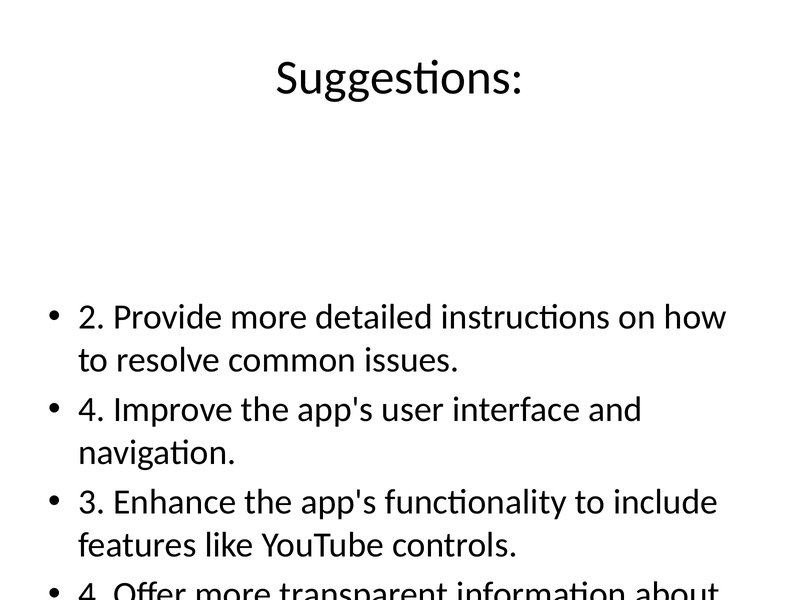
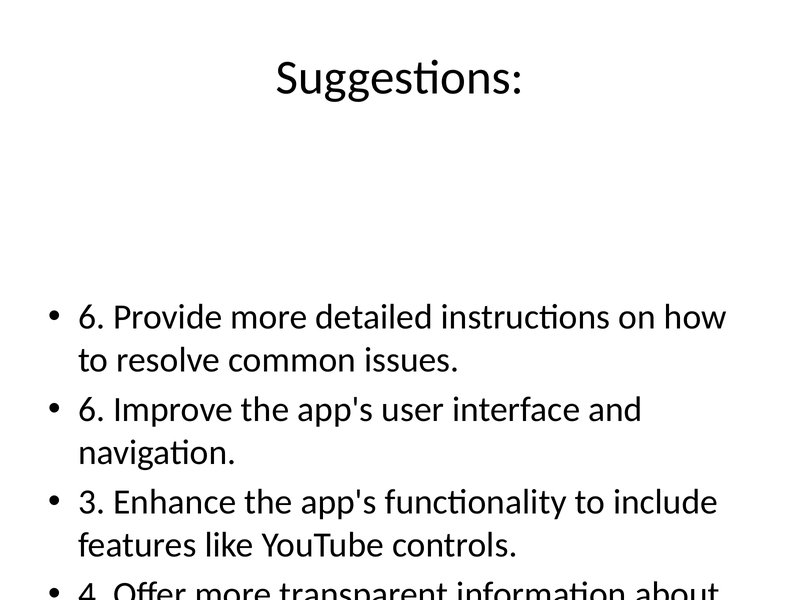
2: 2 -> 6 (91, 317)
4: 4 -> 6 (91, 410)
